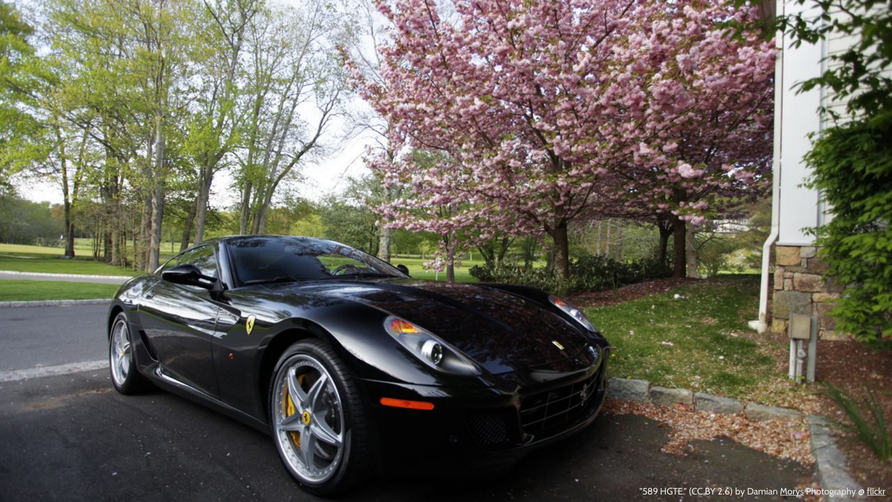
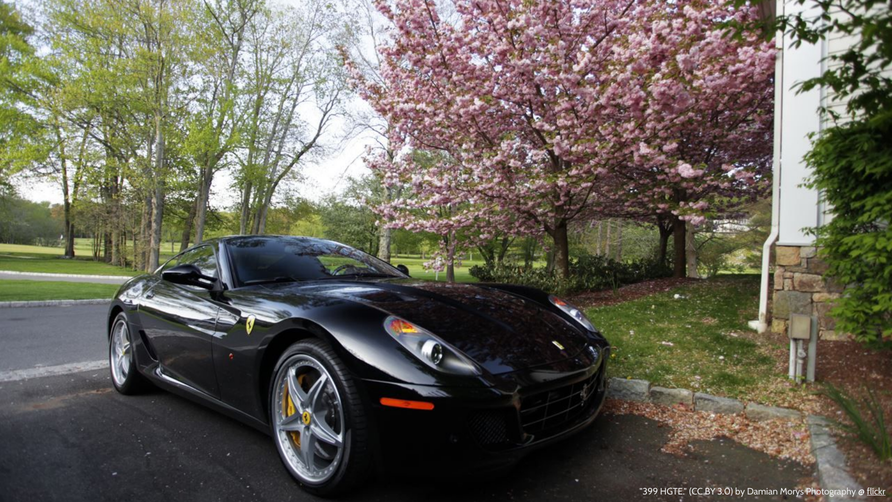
589: 589 -> 399 (649, 491)
2.6: 2.6 -> 3.0 (725, 491)
Morys underline: present -> none (792, 491)
